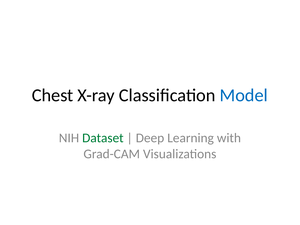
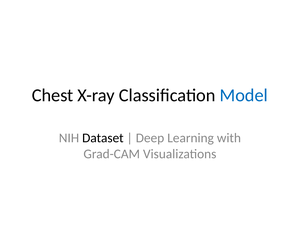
Dataset colour: green -> black (103, 138)
